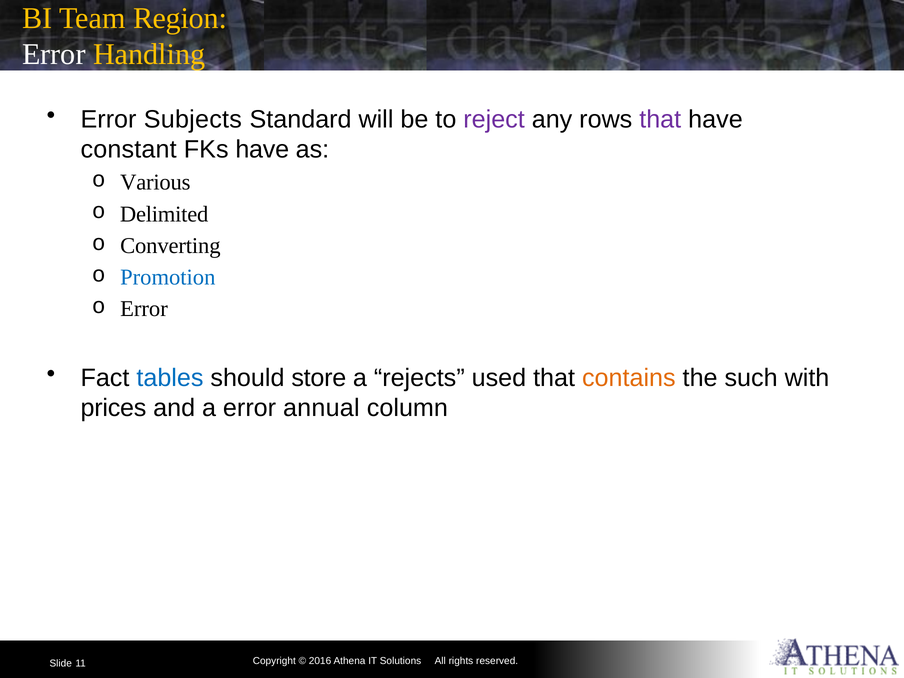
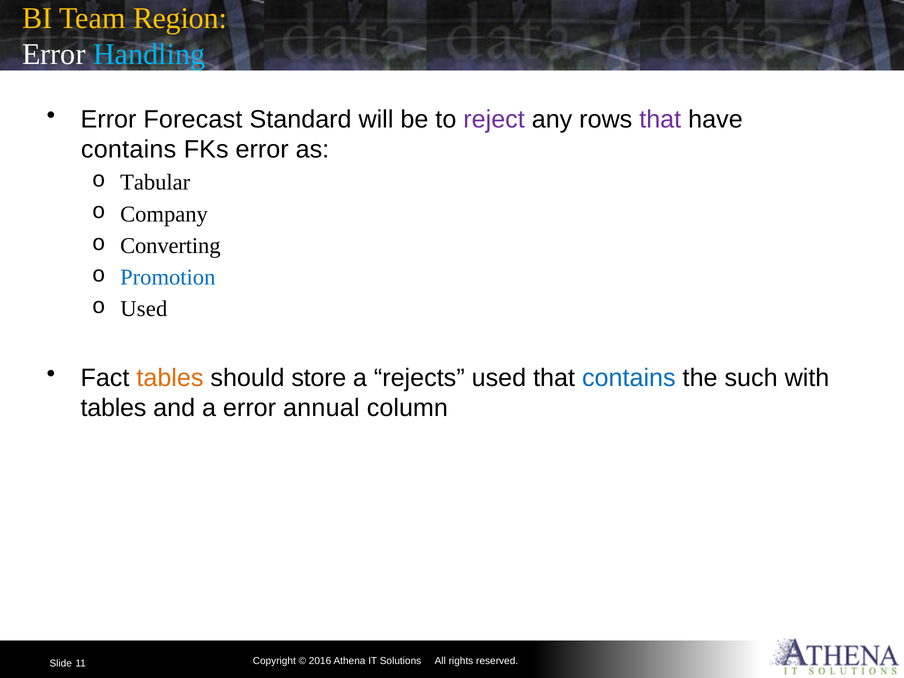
Handling colour: yellow -> light blue (149, 54)
Subjects: Subjects -> Forecast (193, 119)
constant: constant -> contains (129, 149)
FKs have: have -> error (262, 149)
Various: Various -> Tabular (155, 182)
Delimited: Delimited -> Company (164, 214)
Error: Error -> Used (144, 309)
tables colour: blue -> orange (170, 378)
contains colour: orange -> blue (629, 378)
prices: prices -> tables (114, 408)
